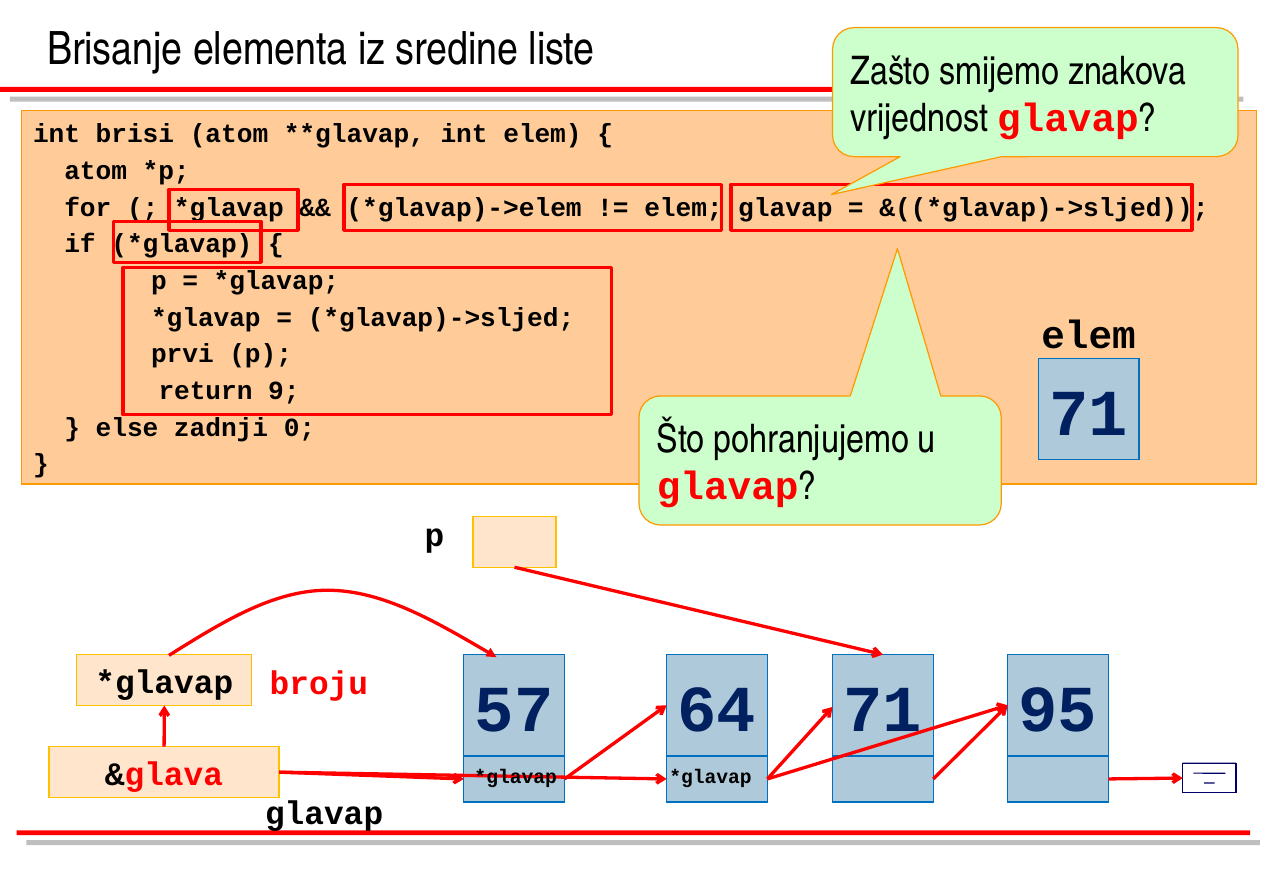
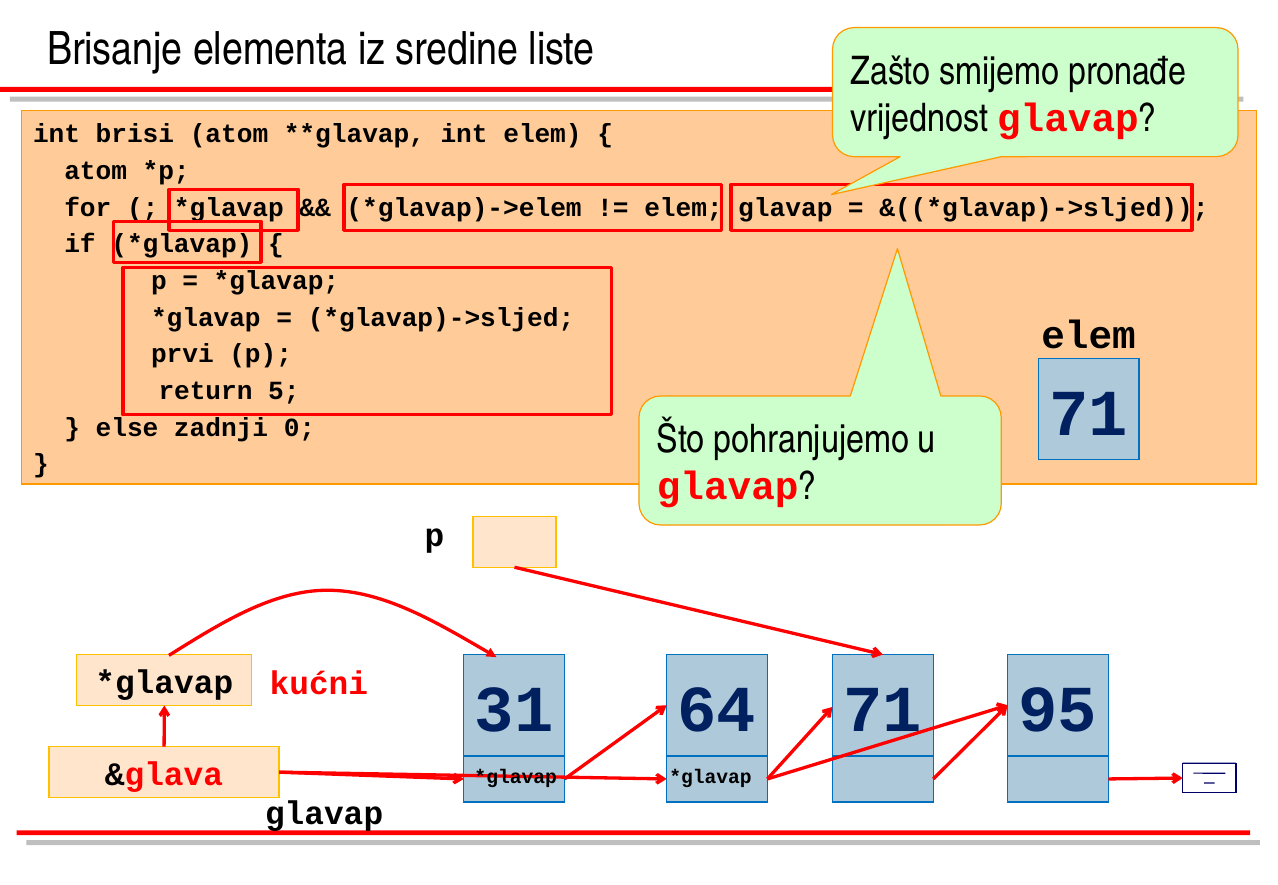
znakova: znakova -> pronađe (1127, 71)
9: 9 -> 5 (284, 391)
57: 57 -> 31 (514, 710)
broju: broju -> kućni (319, 684)
